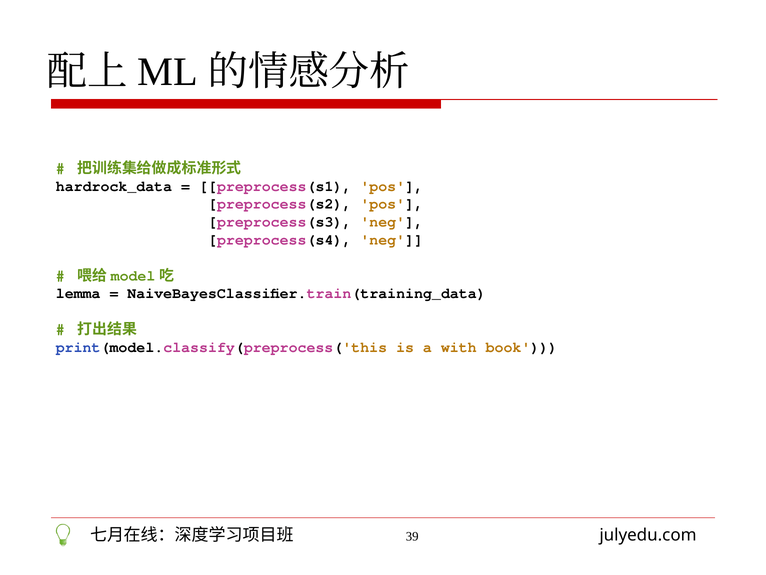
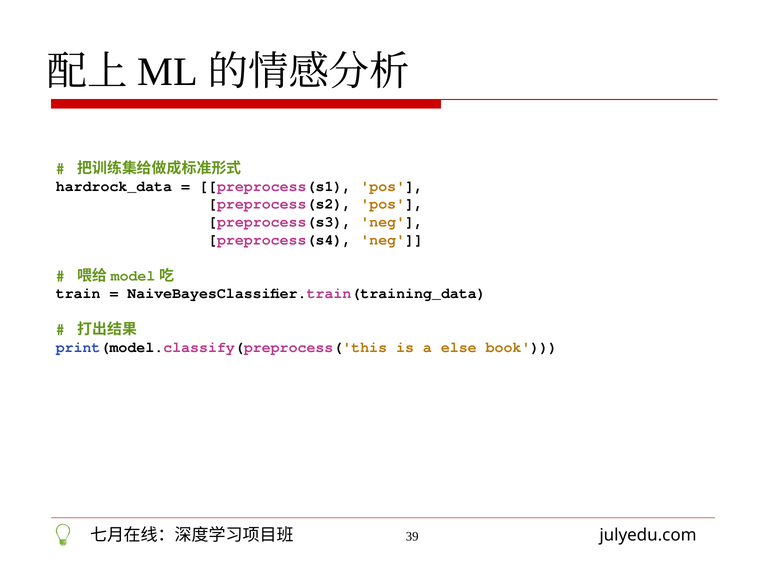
lemma: lemma -> train (78, 293)
with: with -> else (459, 347)
